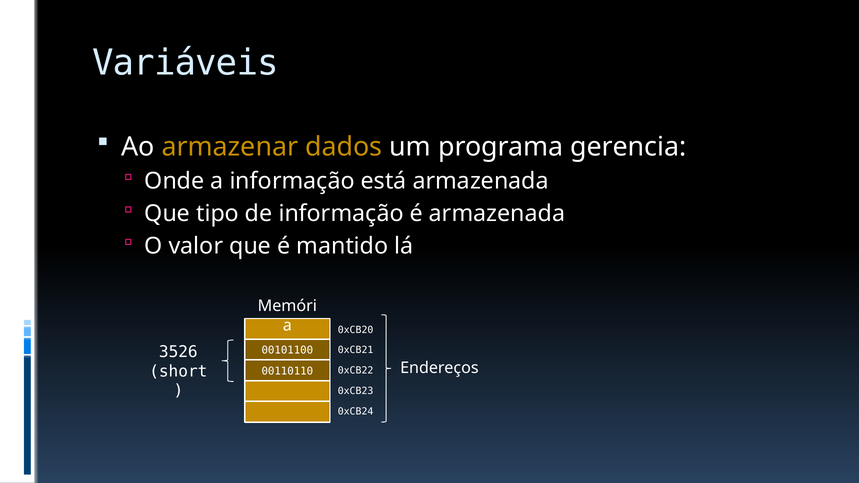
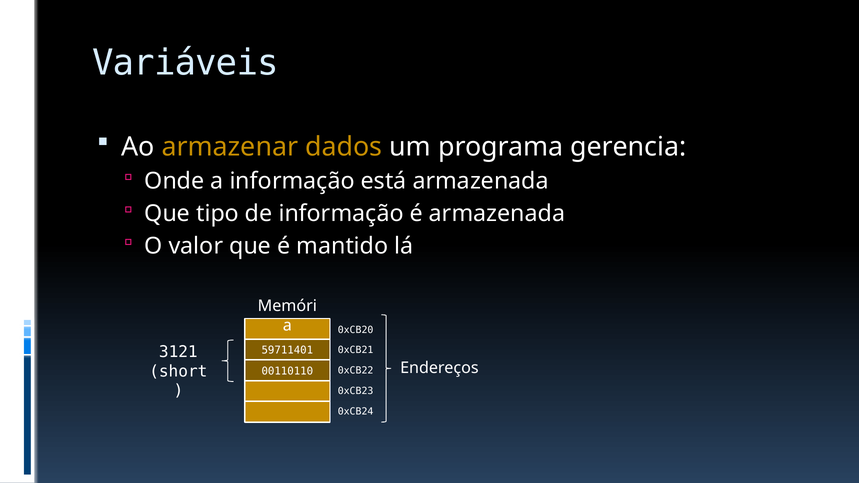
3526: 3526 -> 3121 (178, 352)
00101100: 00101100 -> 59711401 (287, 350)
